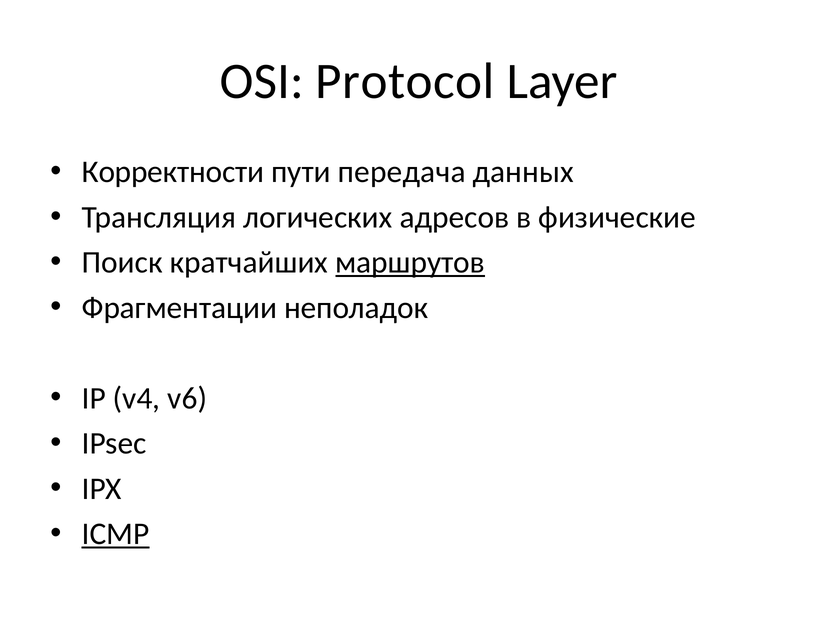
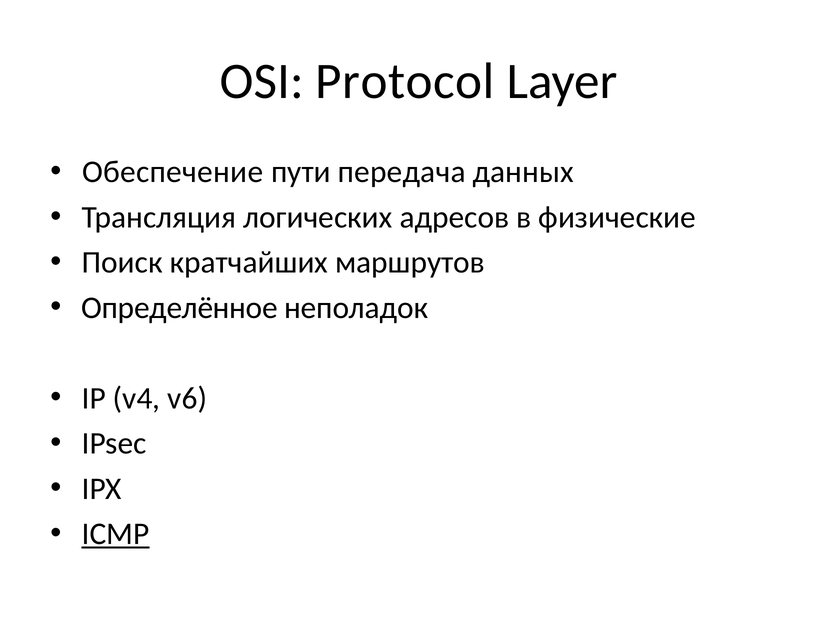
Корректности: Корректности -> Обеспечение (173, 172)
маршрутов underline: present -> none (410, 262)
Фрагментации: Фрагментации -> Определённое (180, 308)
